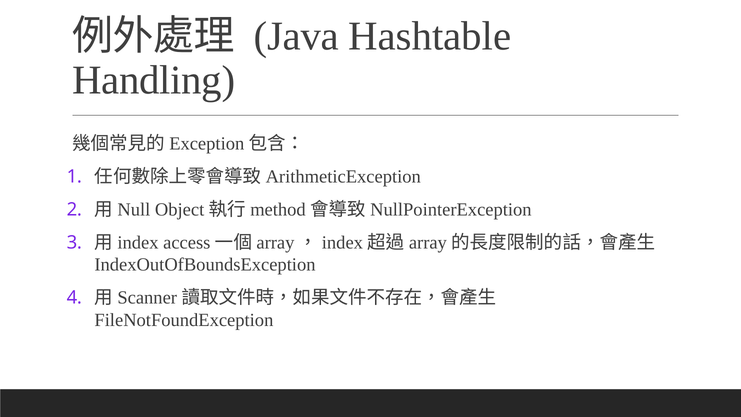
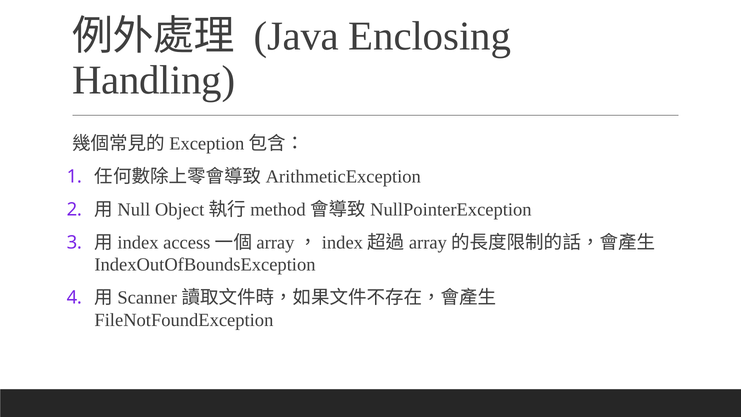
Hashtable: Hashtable -> Enclosing (430, 36)
